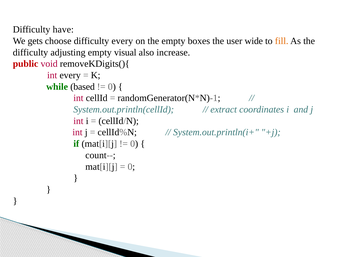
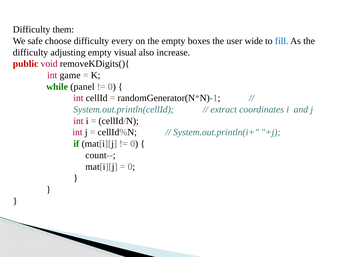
have: have -> them (63, 30)
gets: gets -> safe (35, 41)
fill colour: orange -> blue (282, 41)
int every: every -> game (70, 75)
based: based -> panel (82, 87)
